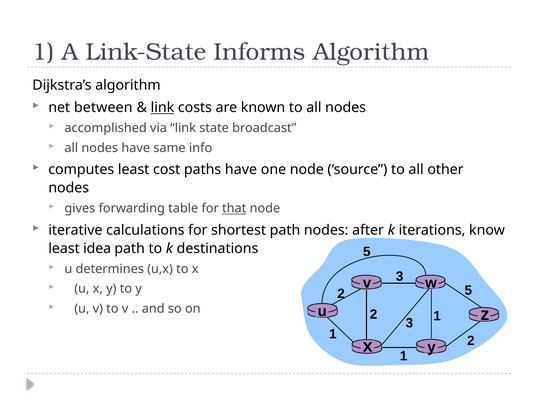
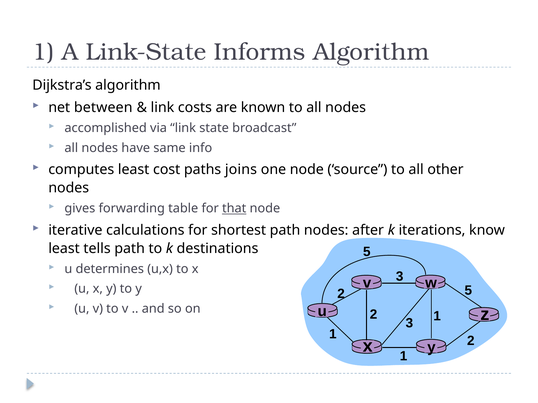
link underline: present -> none (162, 108)
paths have: have -> joins (241, 170)
idea: idea -> tells (97, 249)
